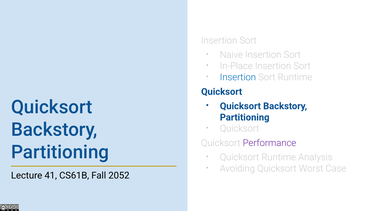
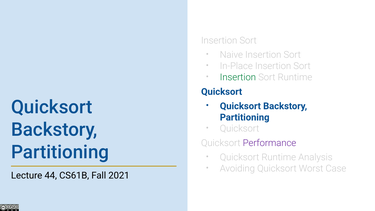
Insertion colour: blue -> green (238, 77)
41: 41 -> 44 (51, 176)
2052: 2052 -> 2021 (119, 176)
